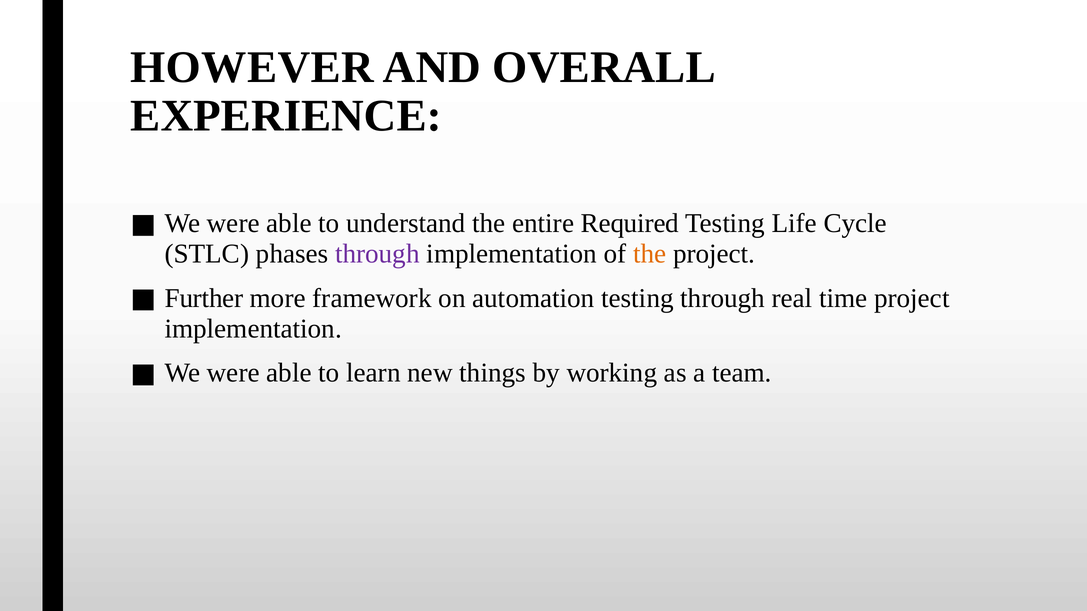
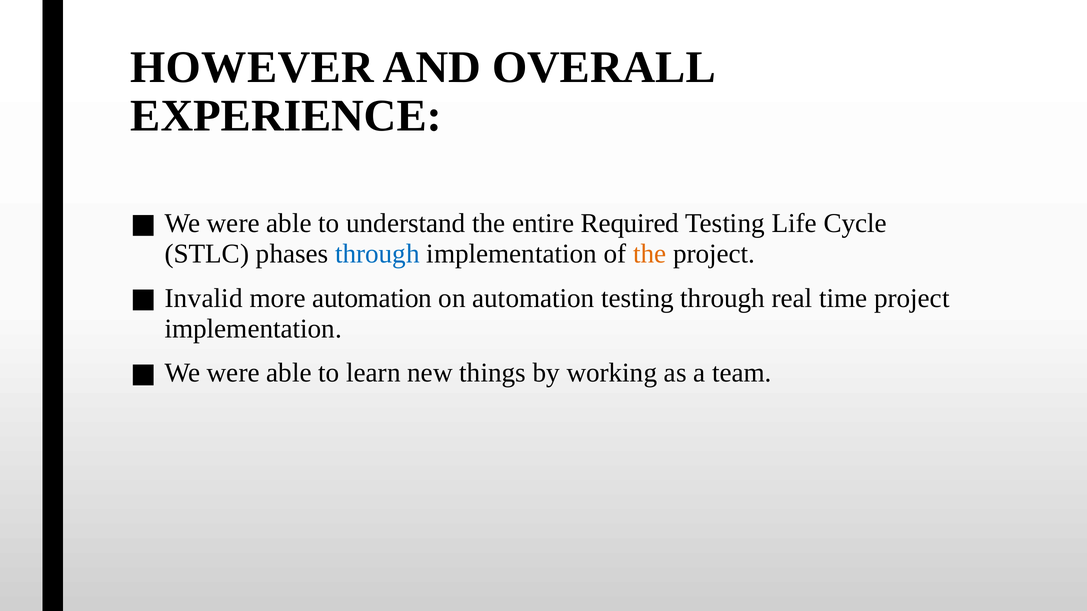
through colour: purple -> blue (377, 254)
Further: Further -> Invalid (204, 298)
more framework: framework -> automation (372, 298)
